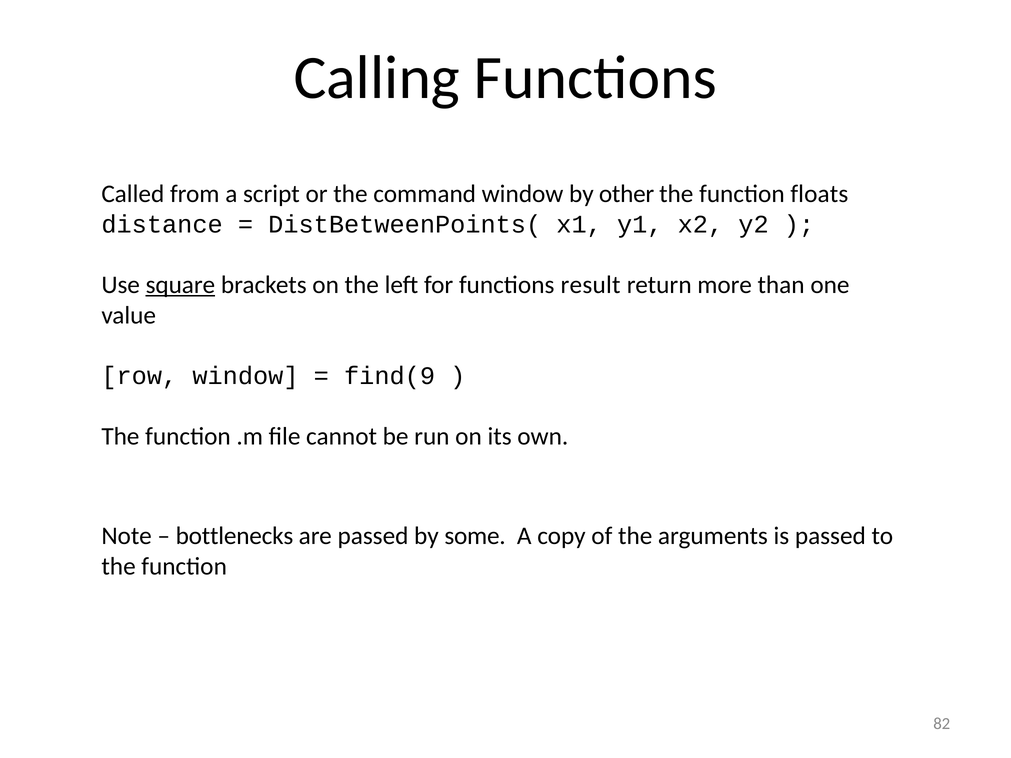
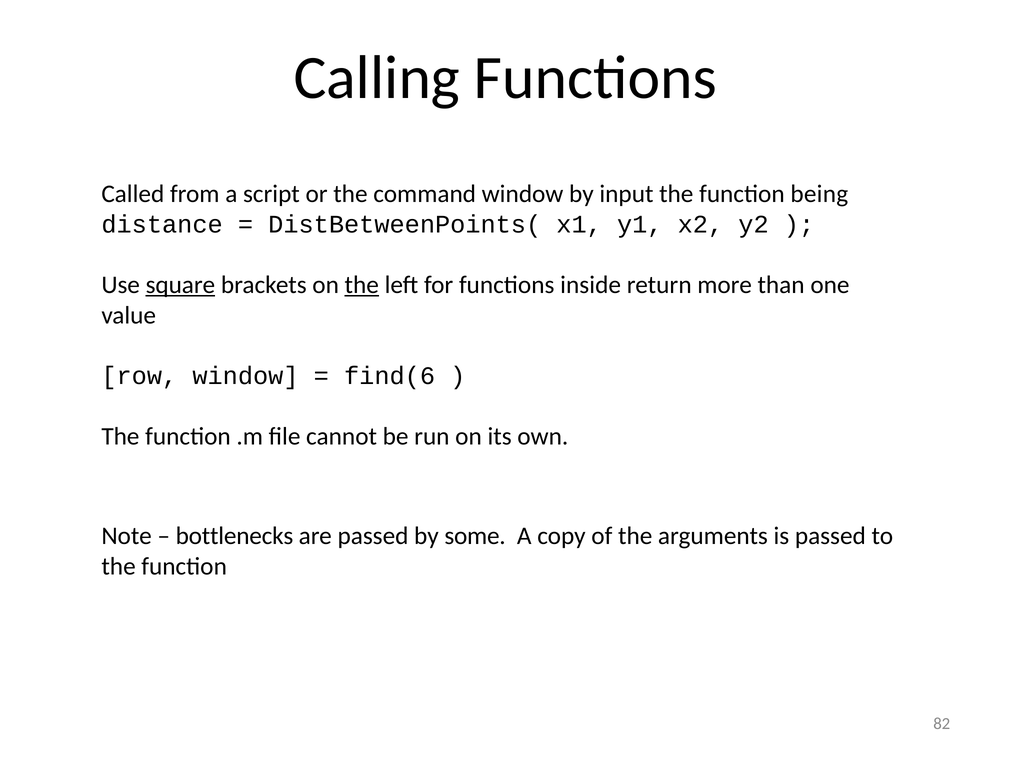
other: other -> input (626, 194)
floats: floats -> being (819, 194)
the underline: none -> present (362, 285)
result: result -> inside (591, 285)
find(9: find(9 -> find(6 (390, 376)
